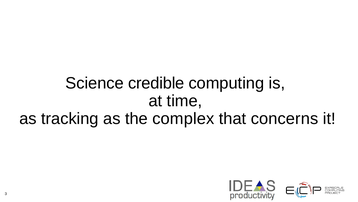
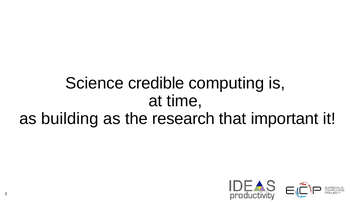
tracking: tracking -> building (70, 118)
complex: complex -> research (183, 118)
concerns: concerns -> important (285, 118)
